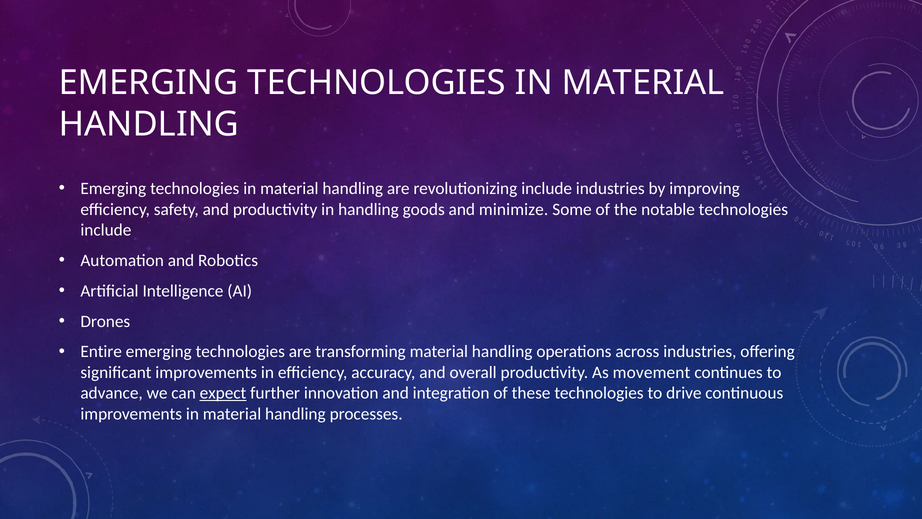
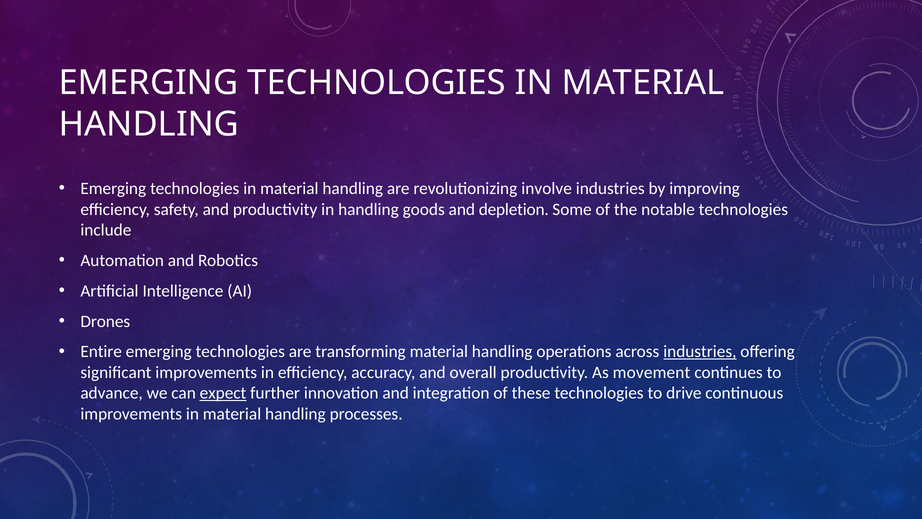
revolutionizing include: include -> involve (547, 189)
minimize: minimize -> depletion (514, 209)
industries underline: none -> present (700, 351)
